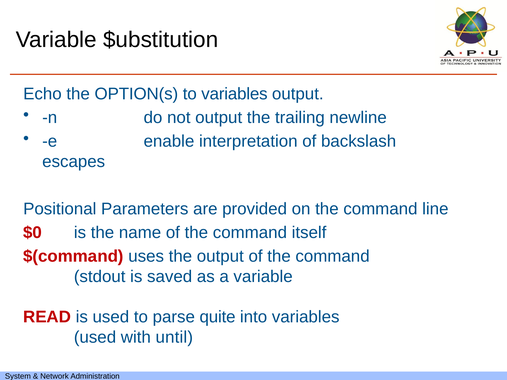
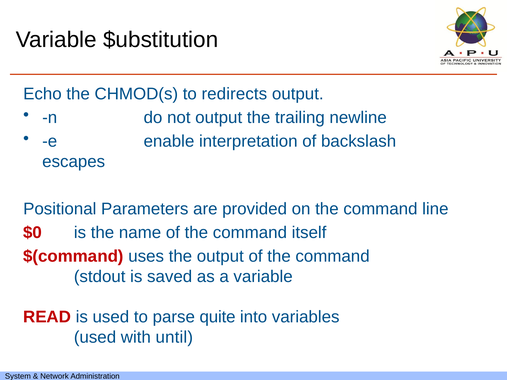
OPTION(s: OPTION(s -> CHMOD(s (136, 94)
to variables: variables -> redirects (234, 94)
